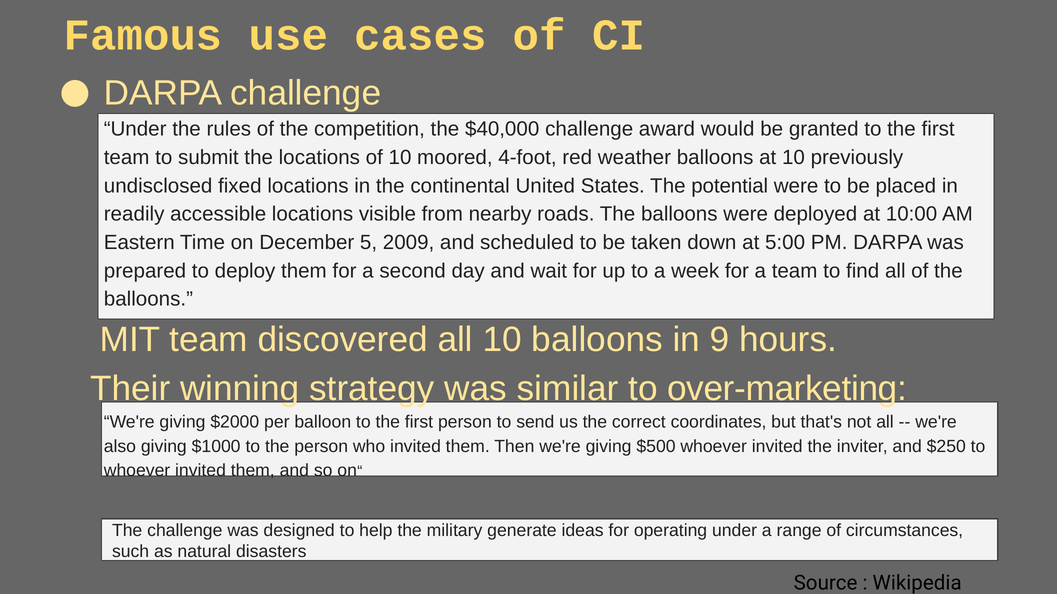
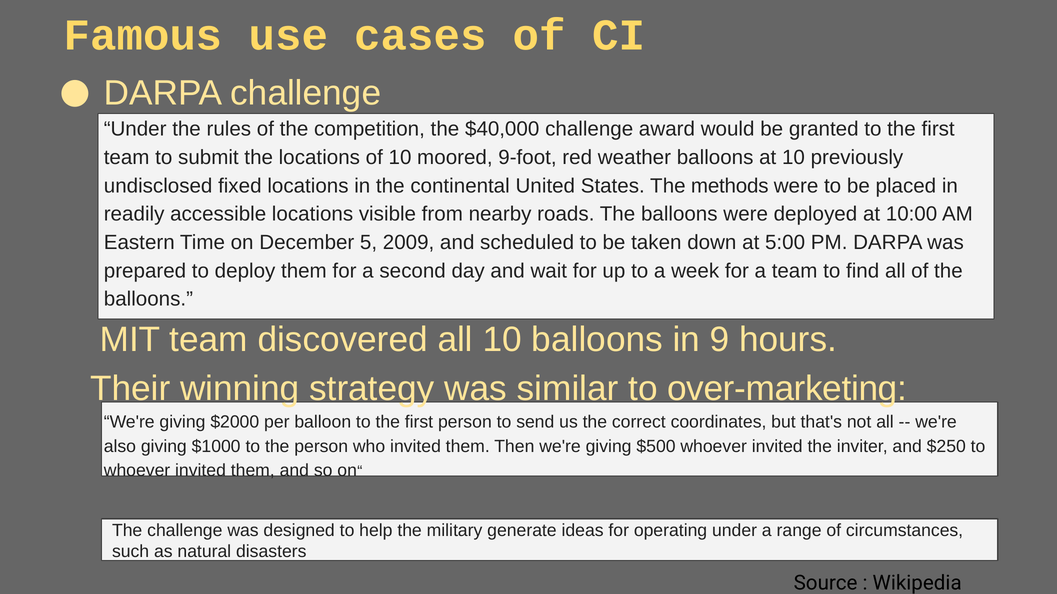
4-foot: 4-foot -> 9-foot (527, 158)
potential: potential -> methods (730, 186)
